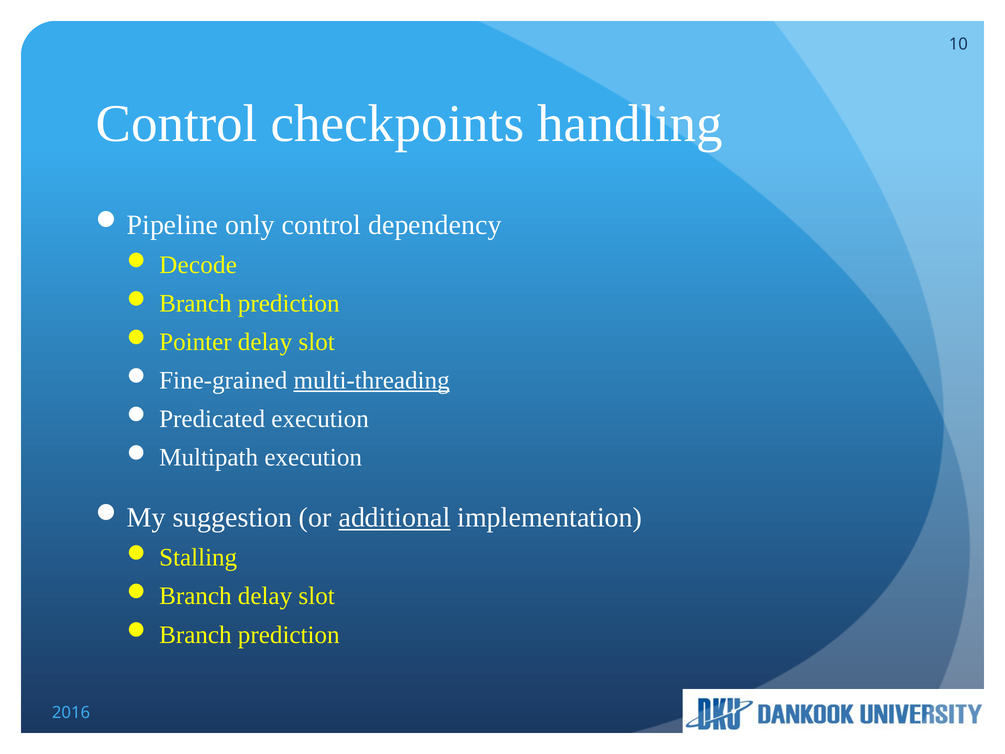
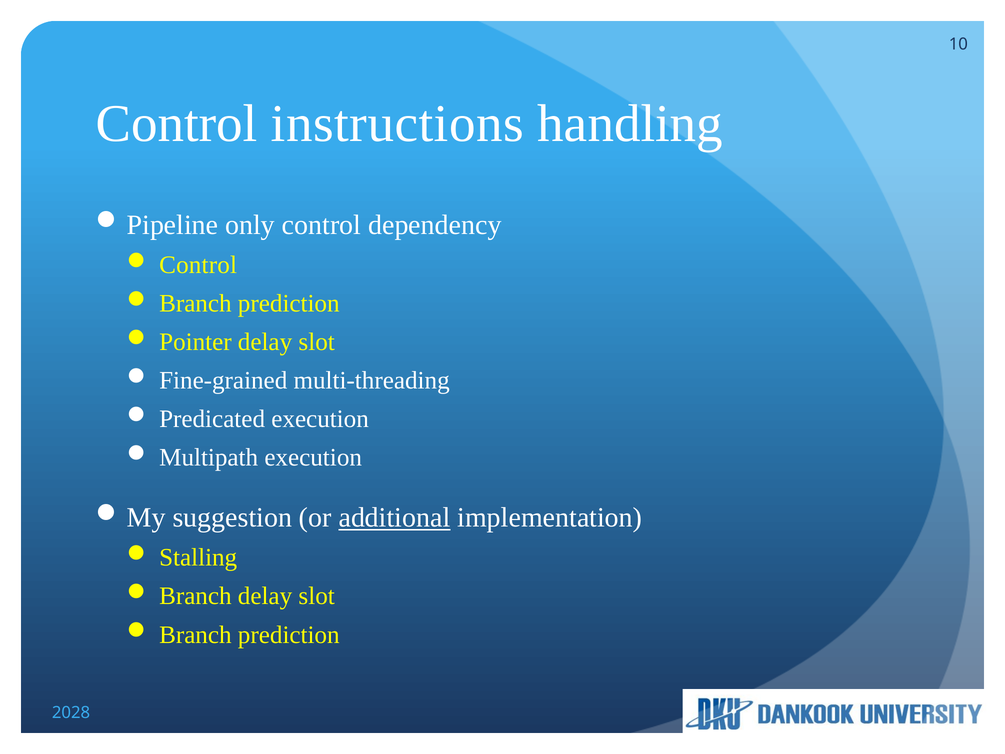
checkpoints: checkpoints -> instructions (397, 123)
Decode: Decode -> Control (198, 265)
multi-threading underline: present -> none (372, 380)
2016: 2016 -> 2028 (71, 712)
